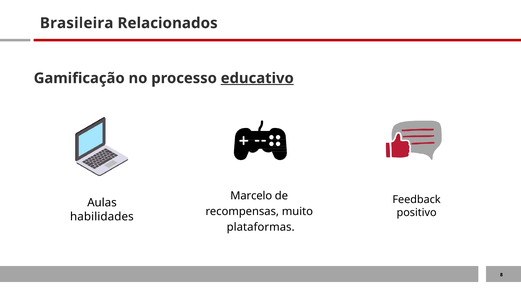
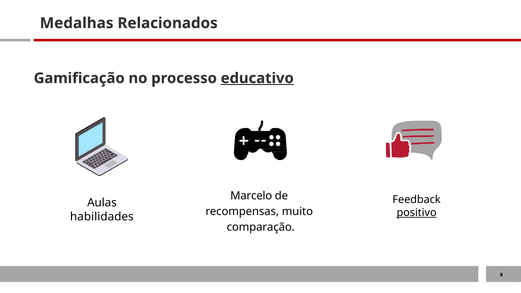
Brasileira: Brasileira -> Medalhas (77, 23)
positivo underline: none -> present (417, 213)
plataformas: plataformas -> comparação (261, 227)
